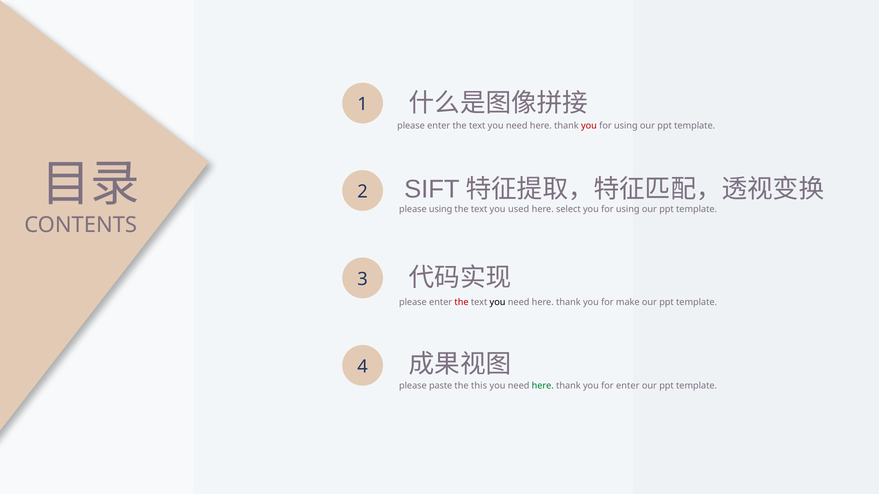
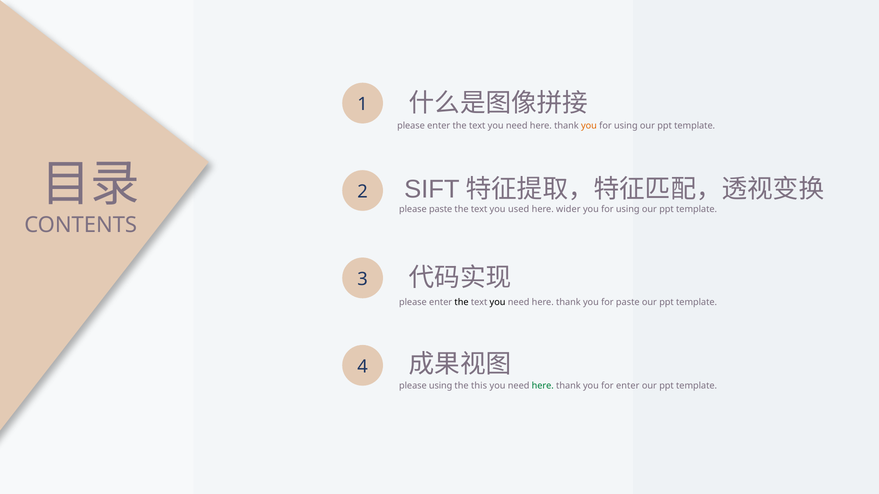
you colour: red -> orange (589, 126)
please using: using -> paste (441, 209)
select: select -> wider (568, 209)
the colour: red -> black (462, 302)
for make: make -> paste (628, 302)
please paste: paste -> using (441, 386)
